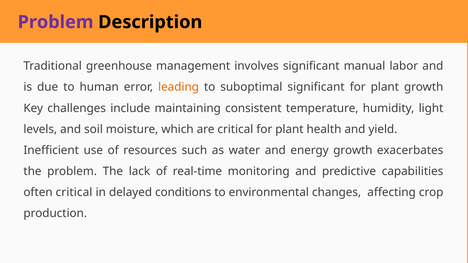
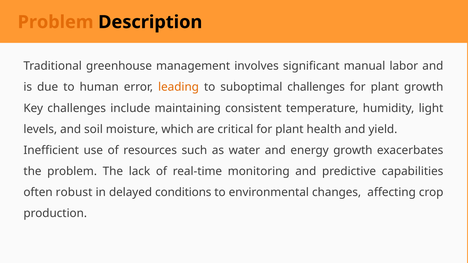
Problem colour: purple -> orange (56, 22)
suboptimal significant: significant -> challenges (316, 87)
often critical: critical -> robust (74, 192)
